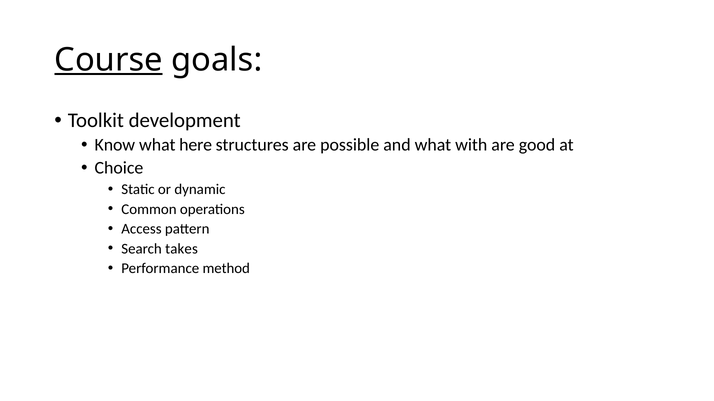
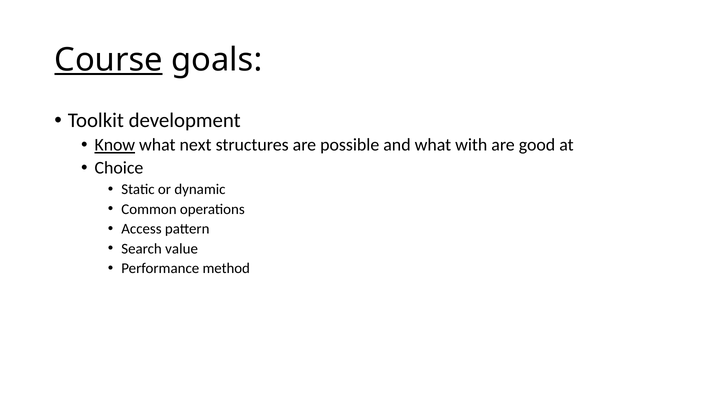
Know underline: none -> present (115, 145)
here: here -> next (196, 145)
takes: takes -> value (182, 249)
